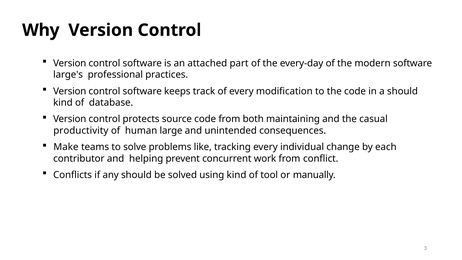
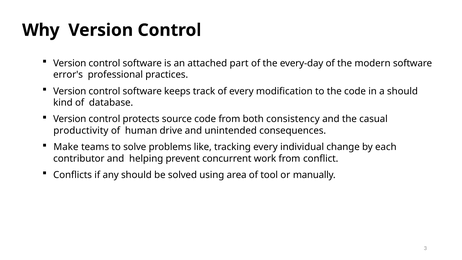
large's: large's -> error's (68, 75)
maintaining: maintaining -> consistency (293, 119)
large: large -> drive (171, 131)
using kind: kind -> area (237, 175)
